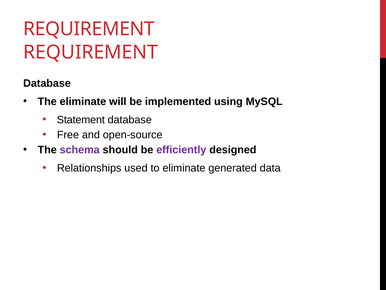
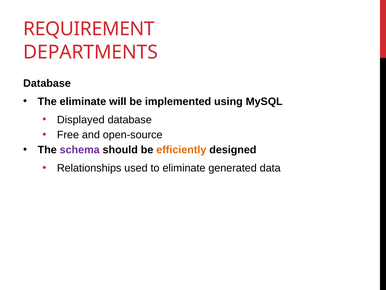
REQUIREMENT: REQUIREMENT -> DEPARTMENTS (91, 52)
Statement: Statement -> Displayed (81, 120)
efficiently colour: purple -> orange (181, 150)
